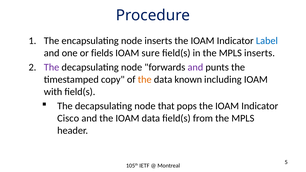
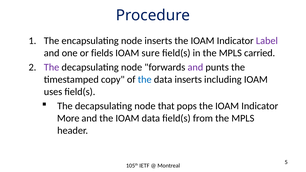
Label colour: blue -> purple (267, 41)
MPLS inserts: inserts -> carried (260, 53)
the colour: orange -> blue (145, 80)
data known: known -> inserts (188, 80)
with: with -> uses (53, 92)
Cisco: Cisco -> More (68, 118)
